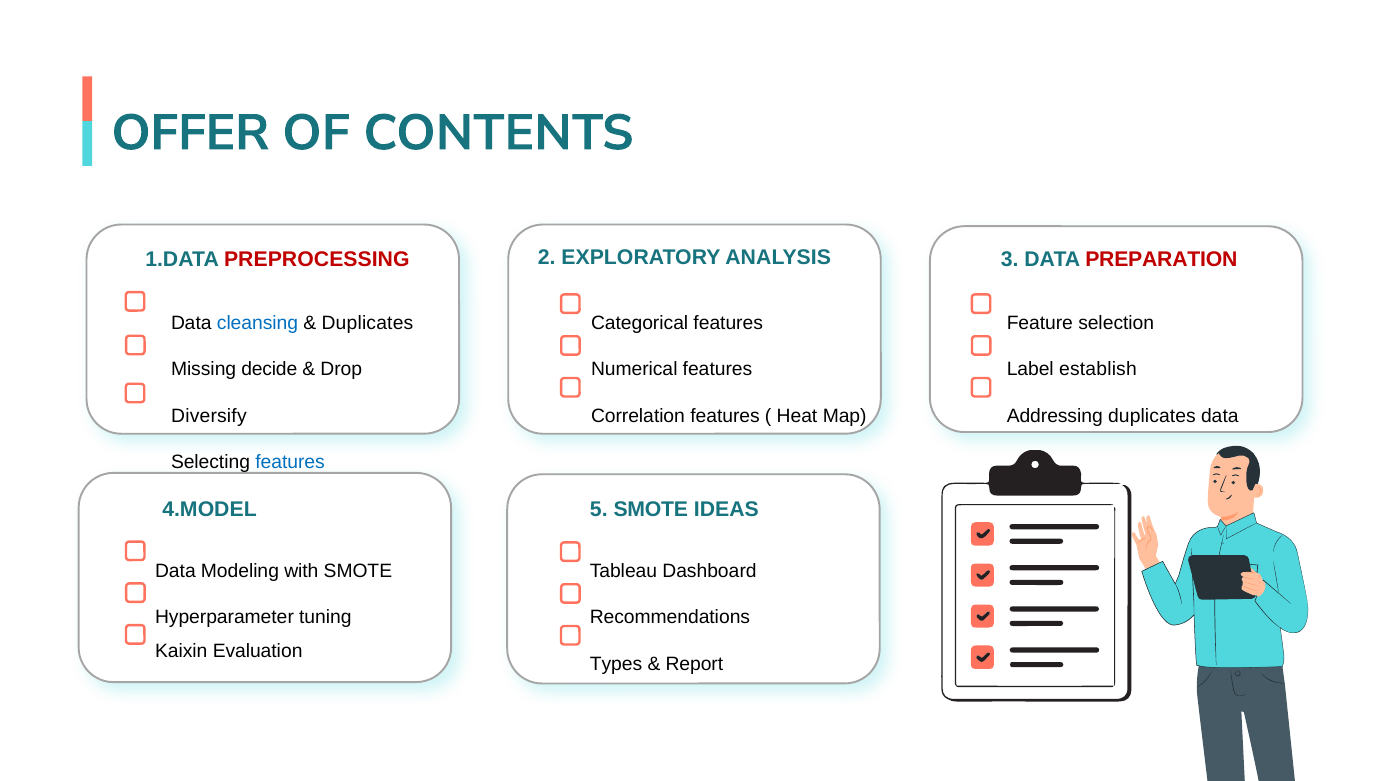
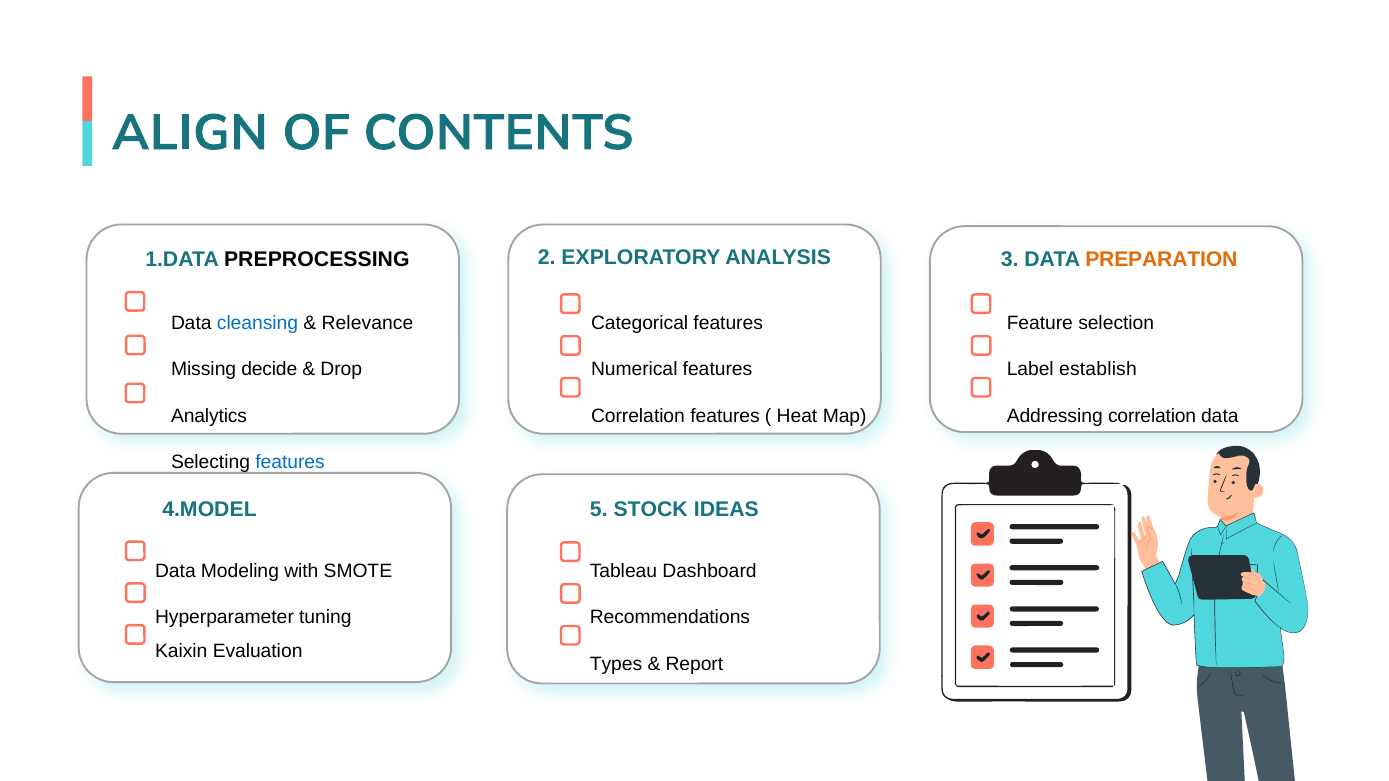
OFFER: OFFER -> ALIGN (190, 133)
PREPROCESSING colour: red -> black (317, 259)
PREPARATION colour: red -> orange (1161, 259)
Duplicates: Duplicates -> Relevance (368, 323)
Diversify: Diversify -> Analytics (209, 416)
Addressing duplicates: duplicates -> correlation (1152, 416)
5 SMOTE: SMOTE -> STOCK (651, 510)
